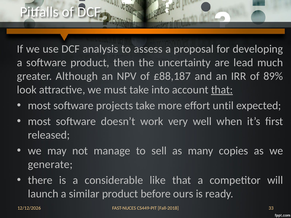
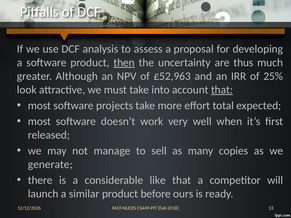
then underline: none -> present (124, 63)
lead: lead -> thus (243, 63)
£88,187: £88,187 -> £52,963 (172, 76)
89%: 89% -> 25% (273, 76)
until: until -> total (223, 106)
